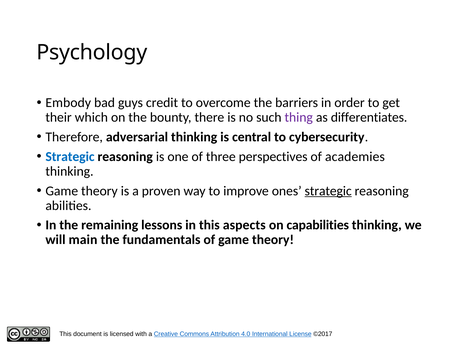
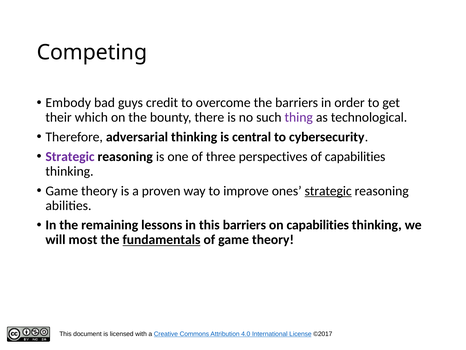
Psychology: Psychology -> Competing (92, 52)
differentiates: differentiates -> technological (369, 117)
Strategic colour: blue -> purple (70, 156)
of academies: academies -> capabilities (355, 156)
this aspects: aspects -> barriers (244, 225)
main: main -> most (83, 239)
fundamentals underline: none -> present (161, 239)
